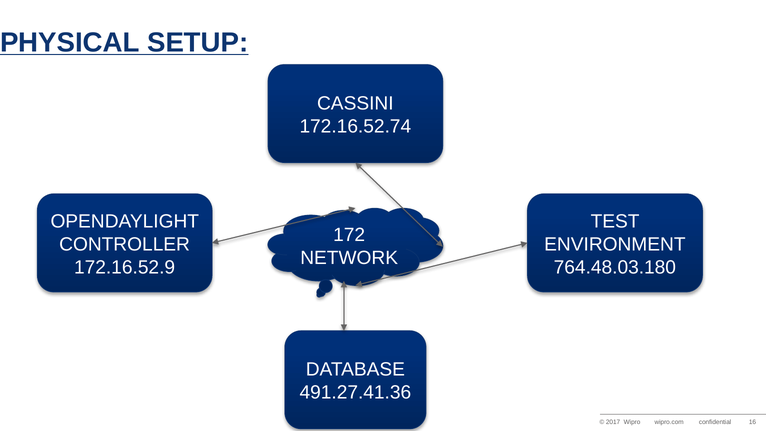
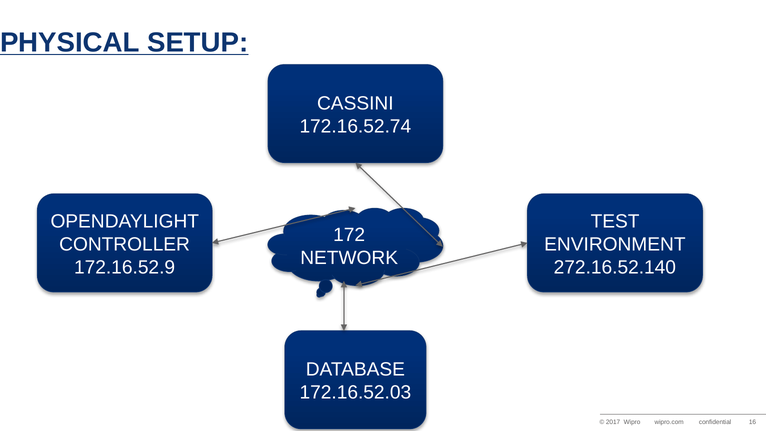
764.48.03.180: 764.48.03.180 -> 272.16.52.140 (615, 267)
491.27.41.36: 491.27.41.36 -> 172.16.52.03 (355, 392)
